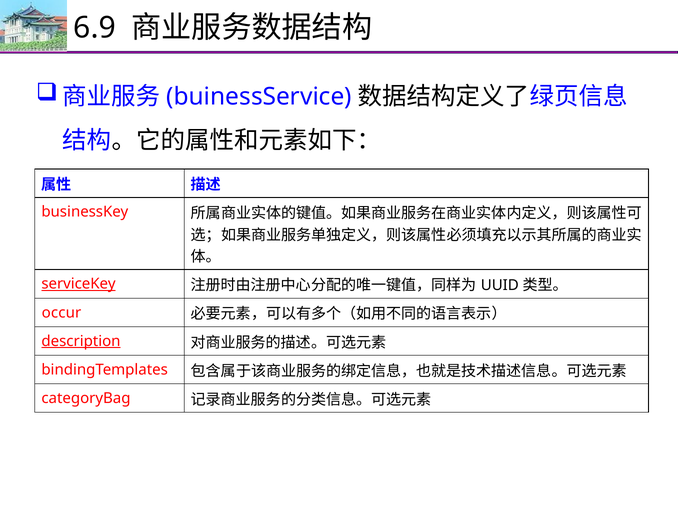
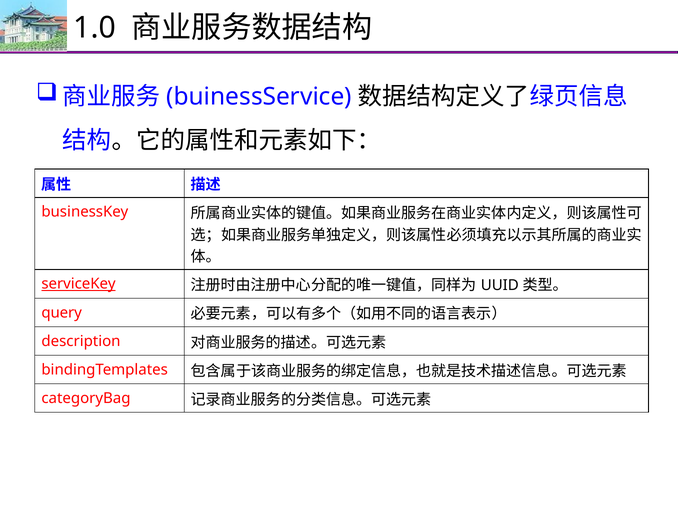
6.9: 6.9 -> 1.0 (95, 28)
occur: occur -> query (62, 312)
description underline: present -> none (81, 341)
